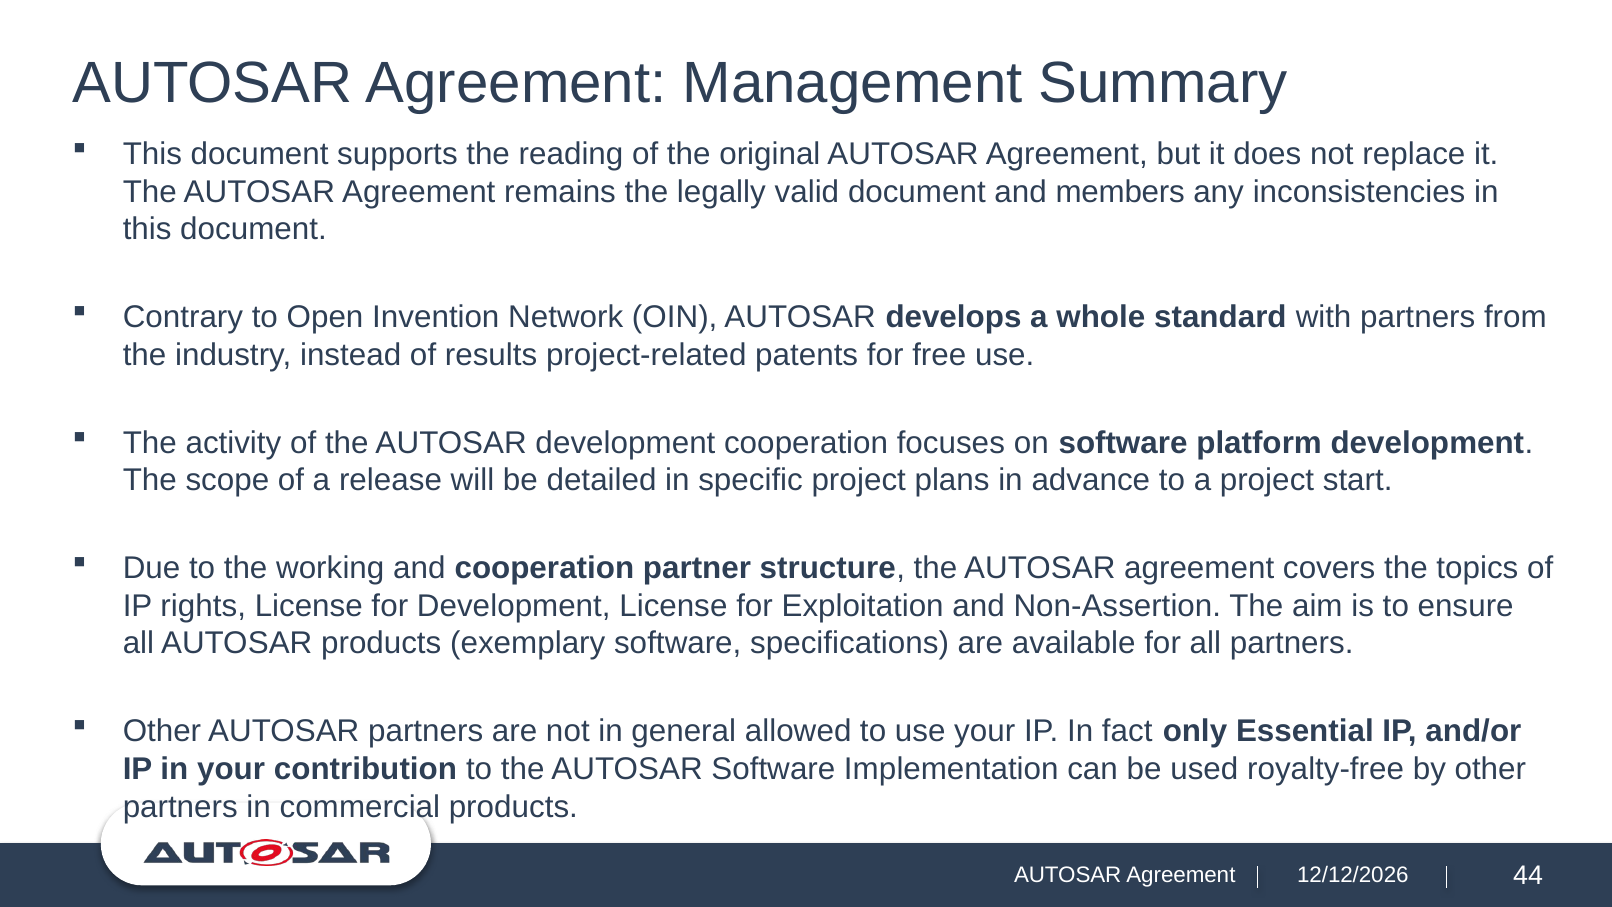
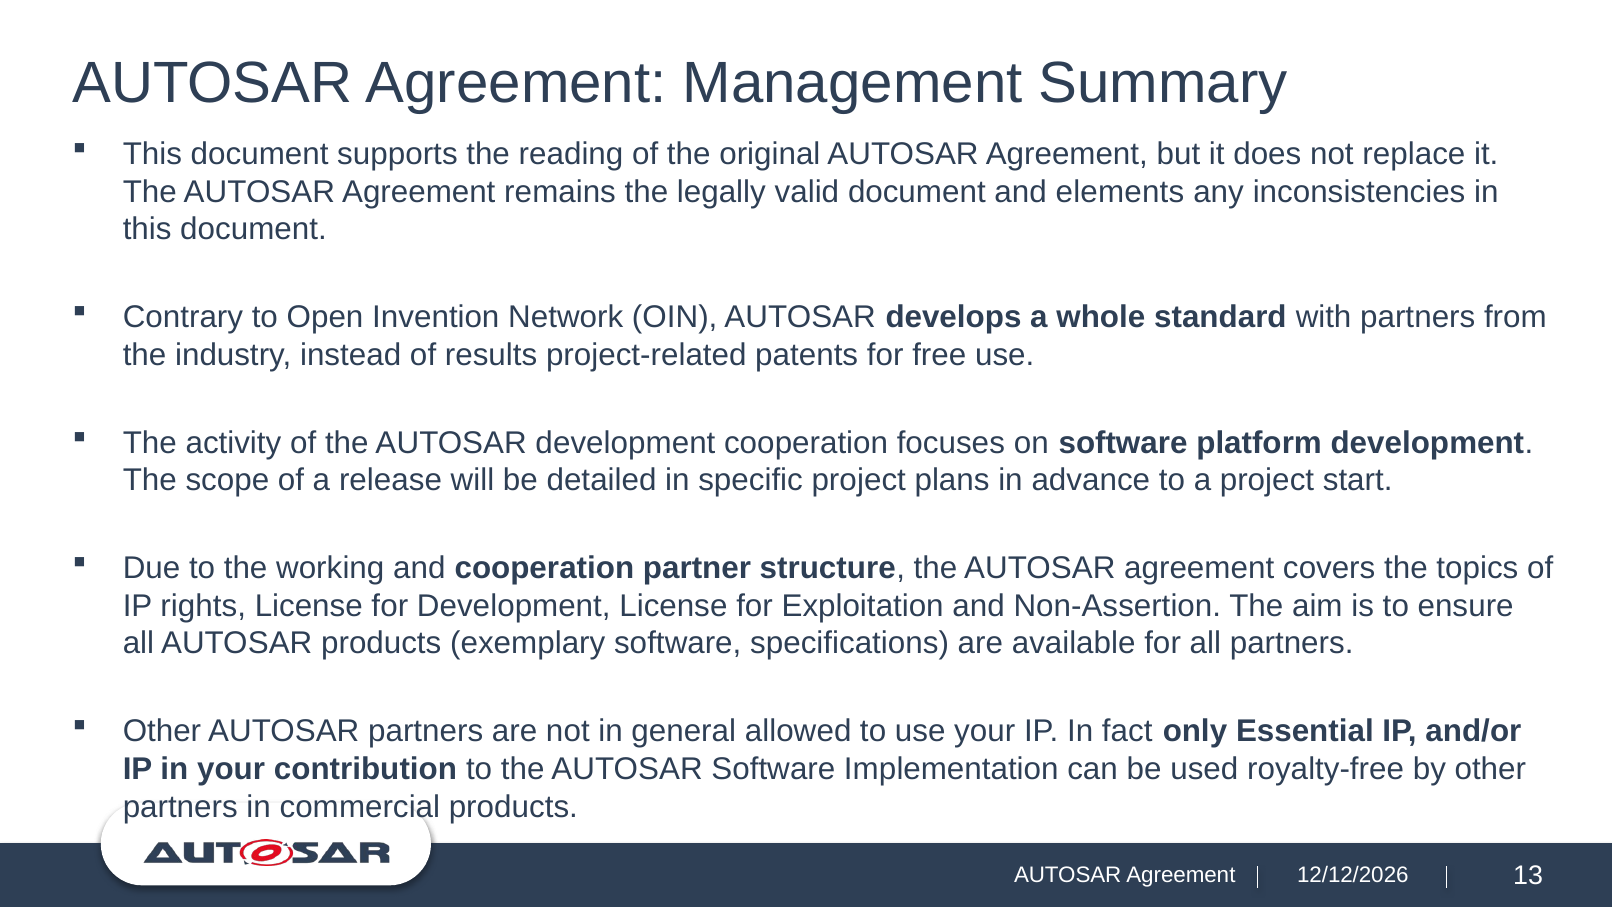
members: members -> elements (1120, 192)
44: 44 -> 13 (1528, 875)
